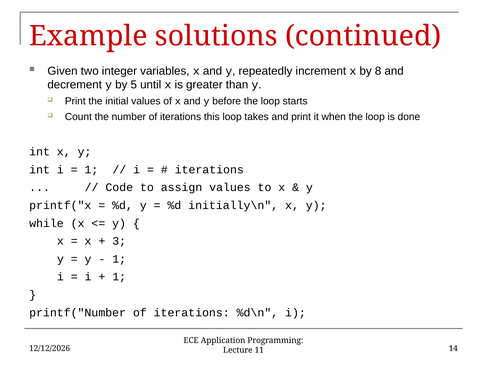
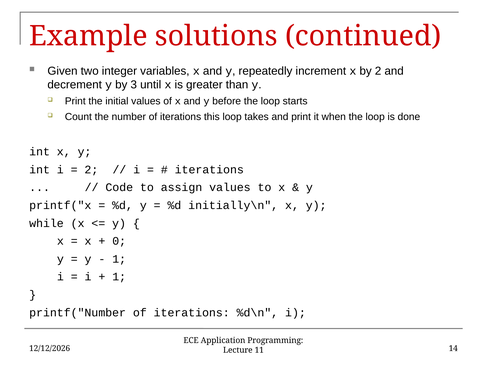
by 8: 8 -> 2 (378, 71)
5: 5 -> 3 (134, 85)
1: 1 -> 2 (91, 170)
3: 3 -> 0 (119, 241)
